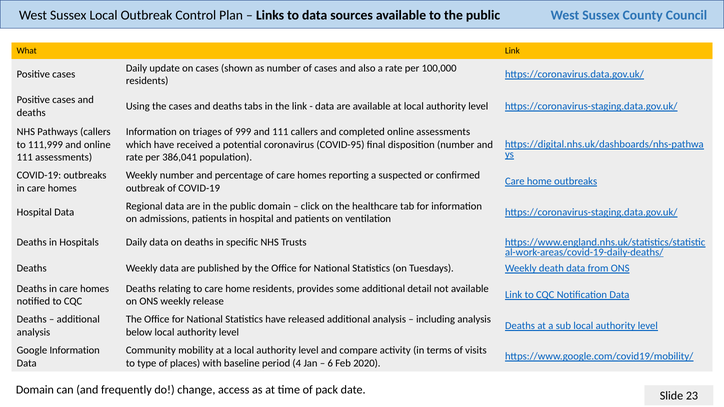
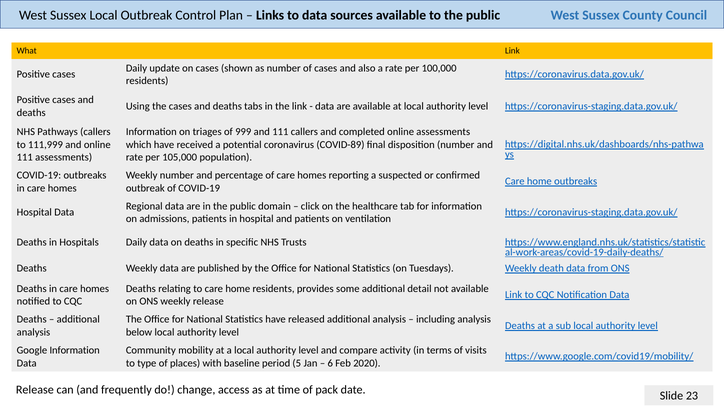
COVID-95: COVID-95 -> COVID-89 (340, 145)
386,041: 386,041 -> 105,000 (180, 158)
4: 4 -> 5 (297, 363)
Domain: Domain -> Release (35, 390)
